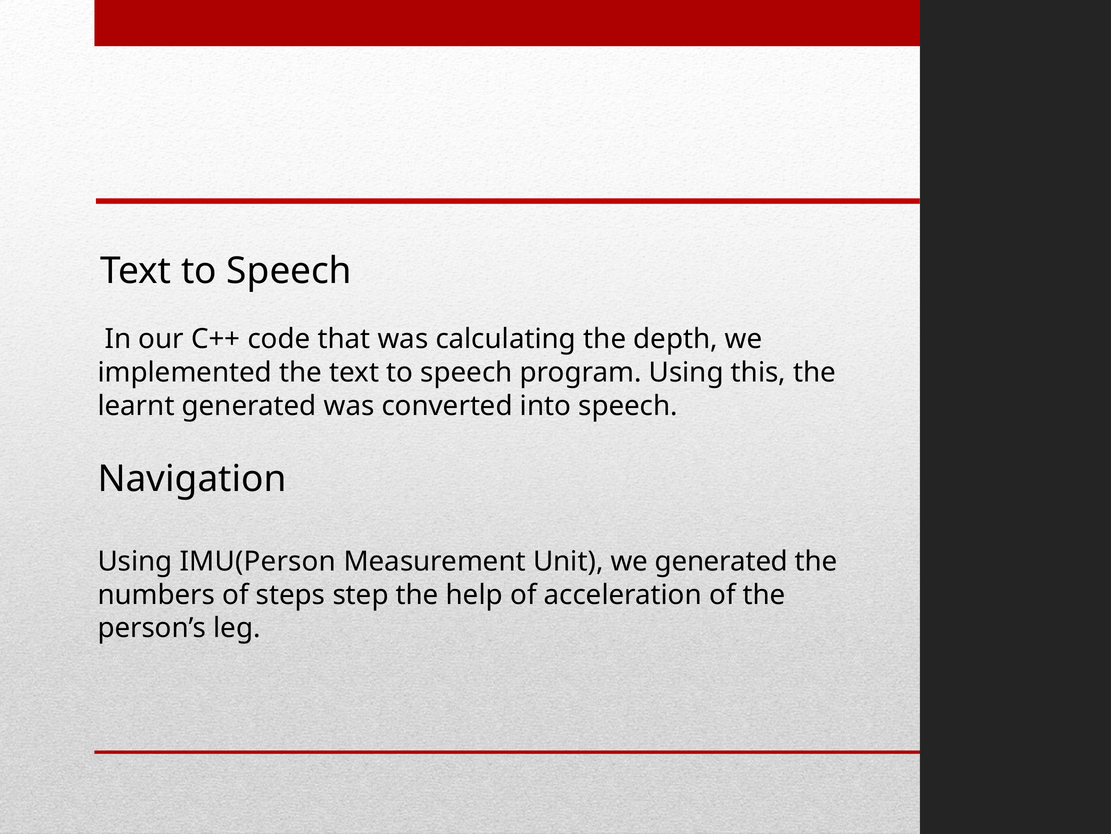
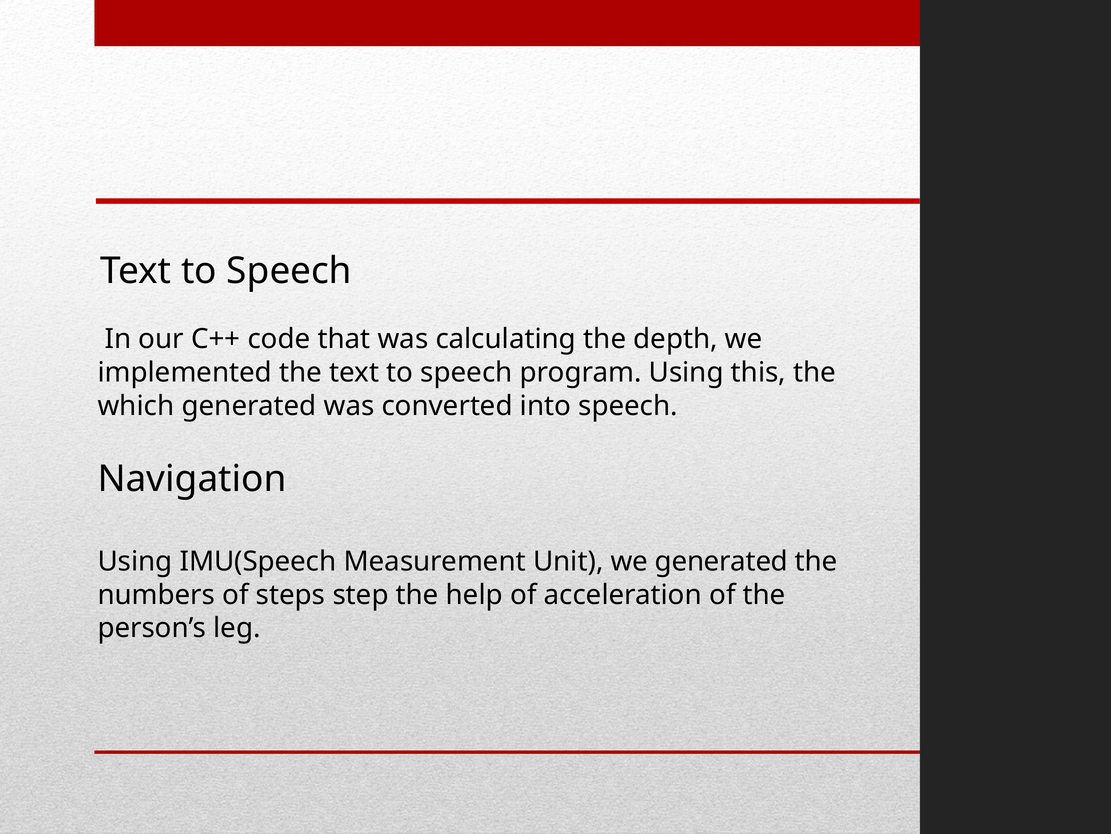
learnt: learnt -> which (136, 405)
IMU(Person: IMU(Person -> IMU(Speech (258, 561)
